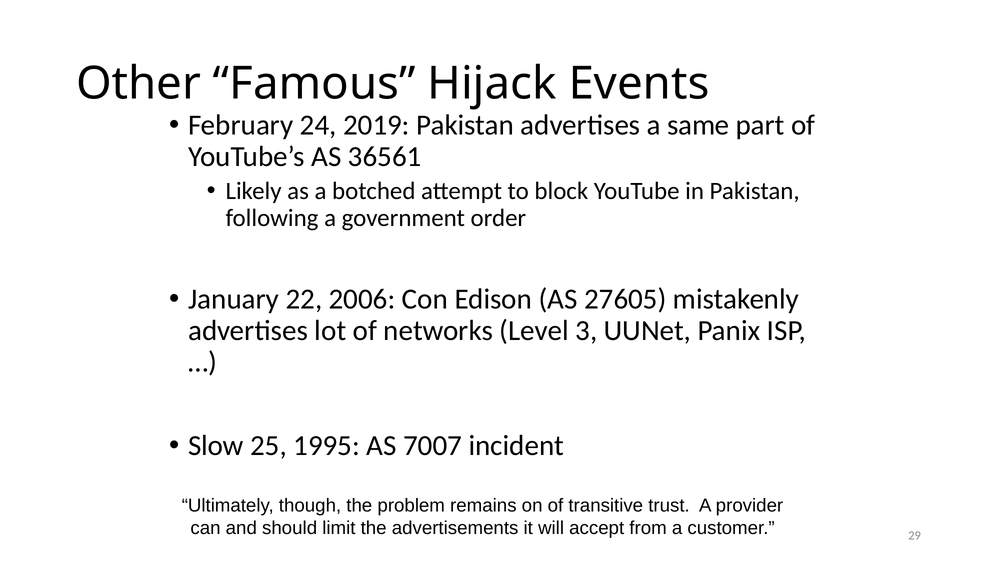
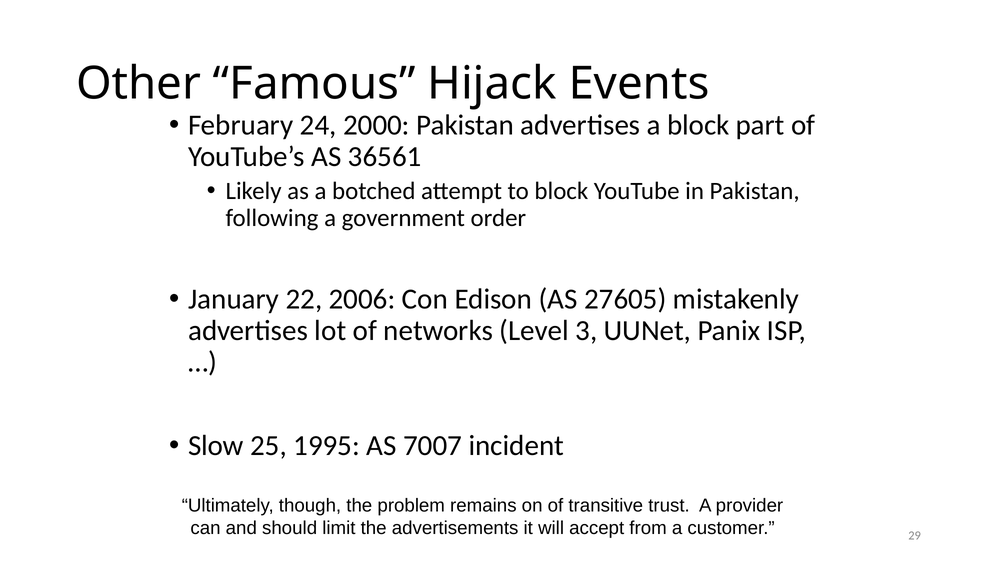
2019: 2019 -> 2000 (376, 125)
a same: same -> block (698, 125)
